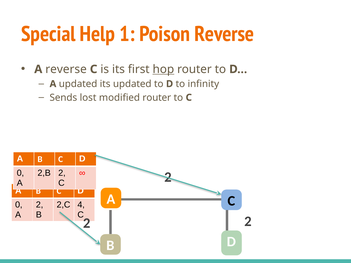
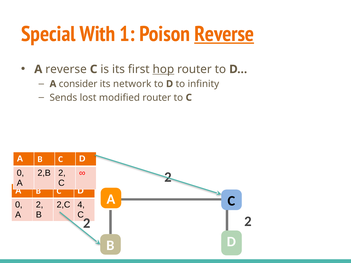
Help: Help -> With (97, 34)
Reverse underline: none -> present (224, 34)
A updated: updated -> consider (78, 84)
its updated: updated -> network (132, 84)
